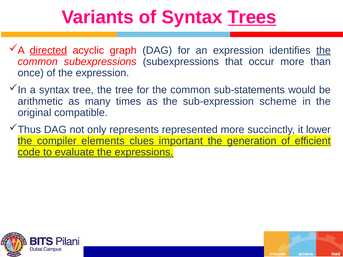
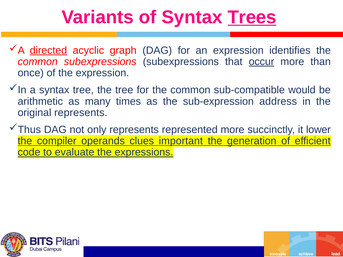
the underline: present -> none (324, 50)
occur underline: none -> present (261, 62)
sub-statements: sub-statements -> sub-compatible (249, 90)
scheme: scheme -> address (278, 101)
original compatible: compatible -> represents (81, 113)
elements: elements -> operands (103, 141)
